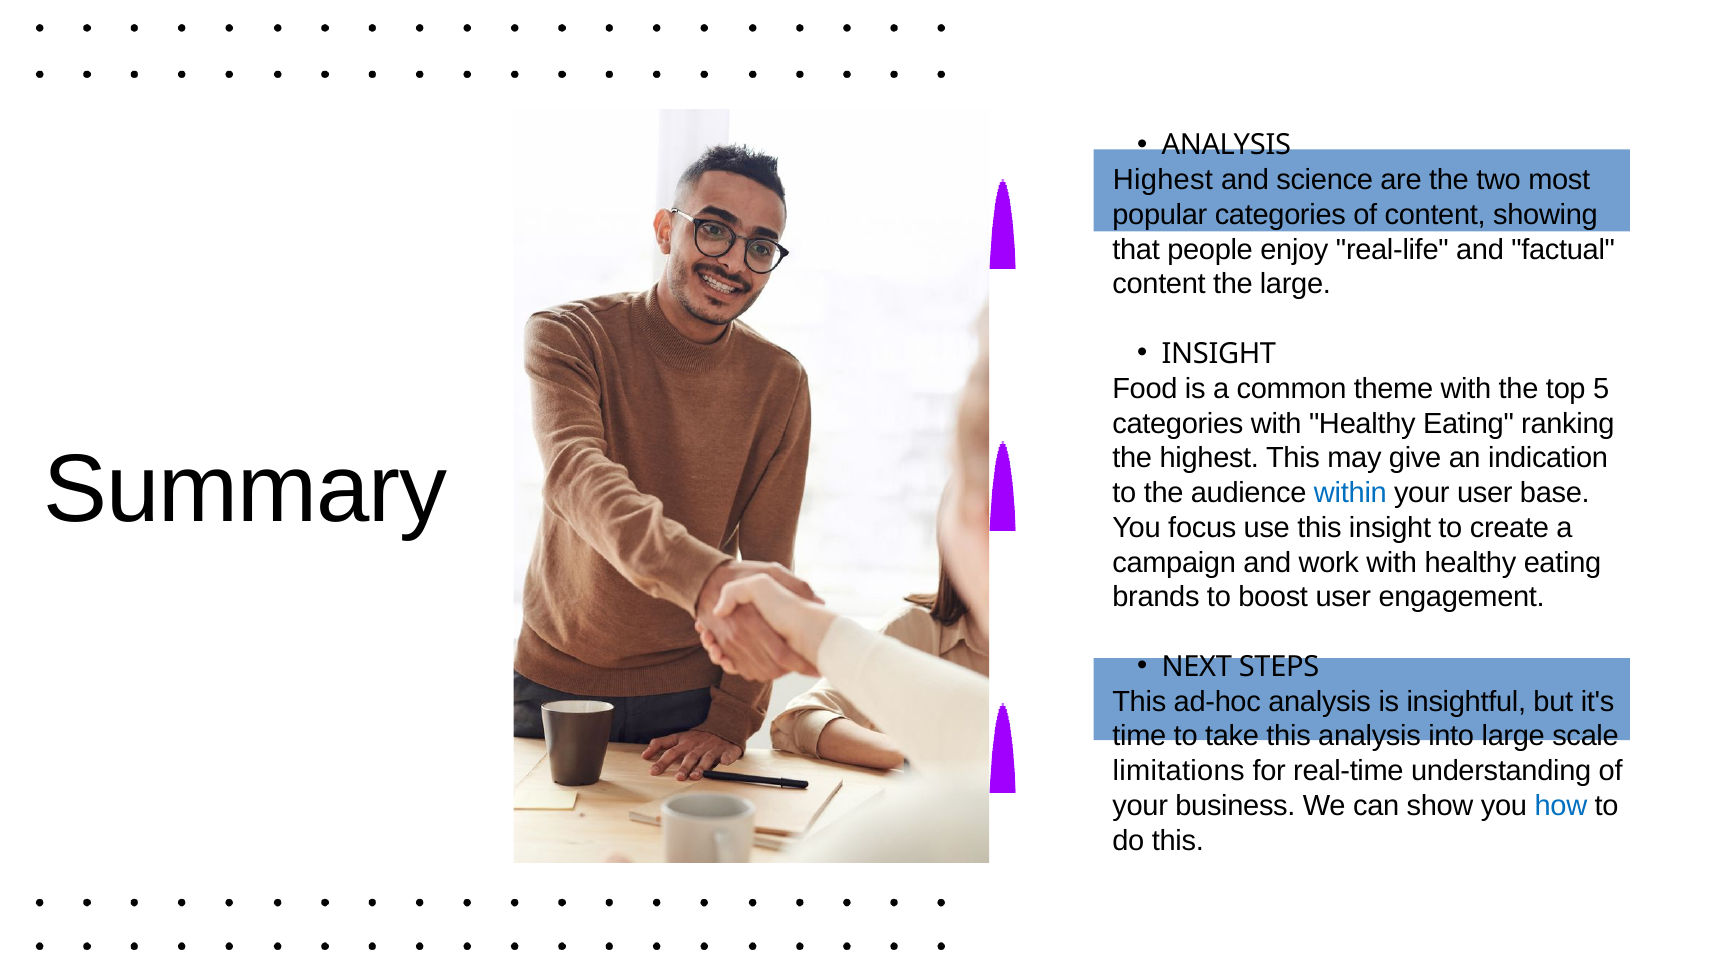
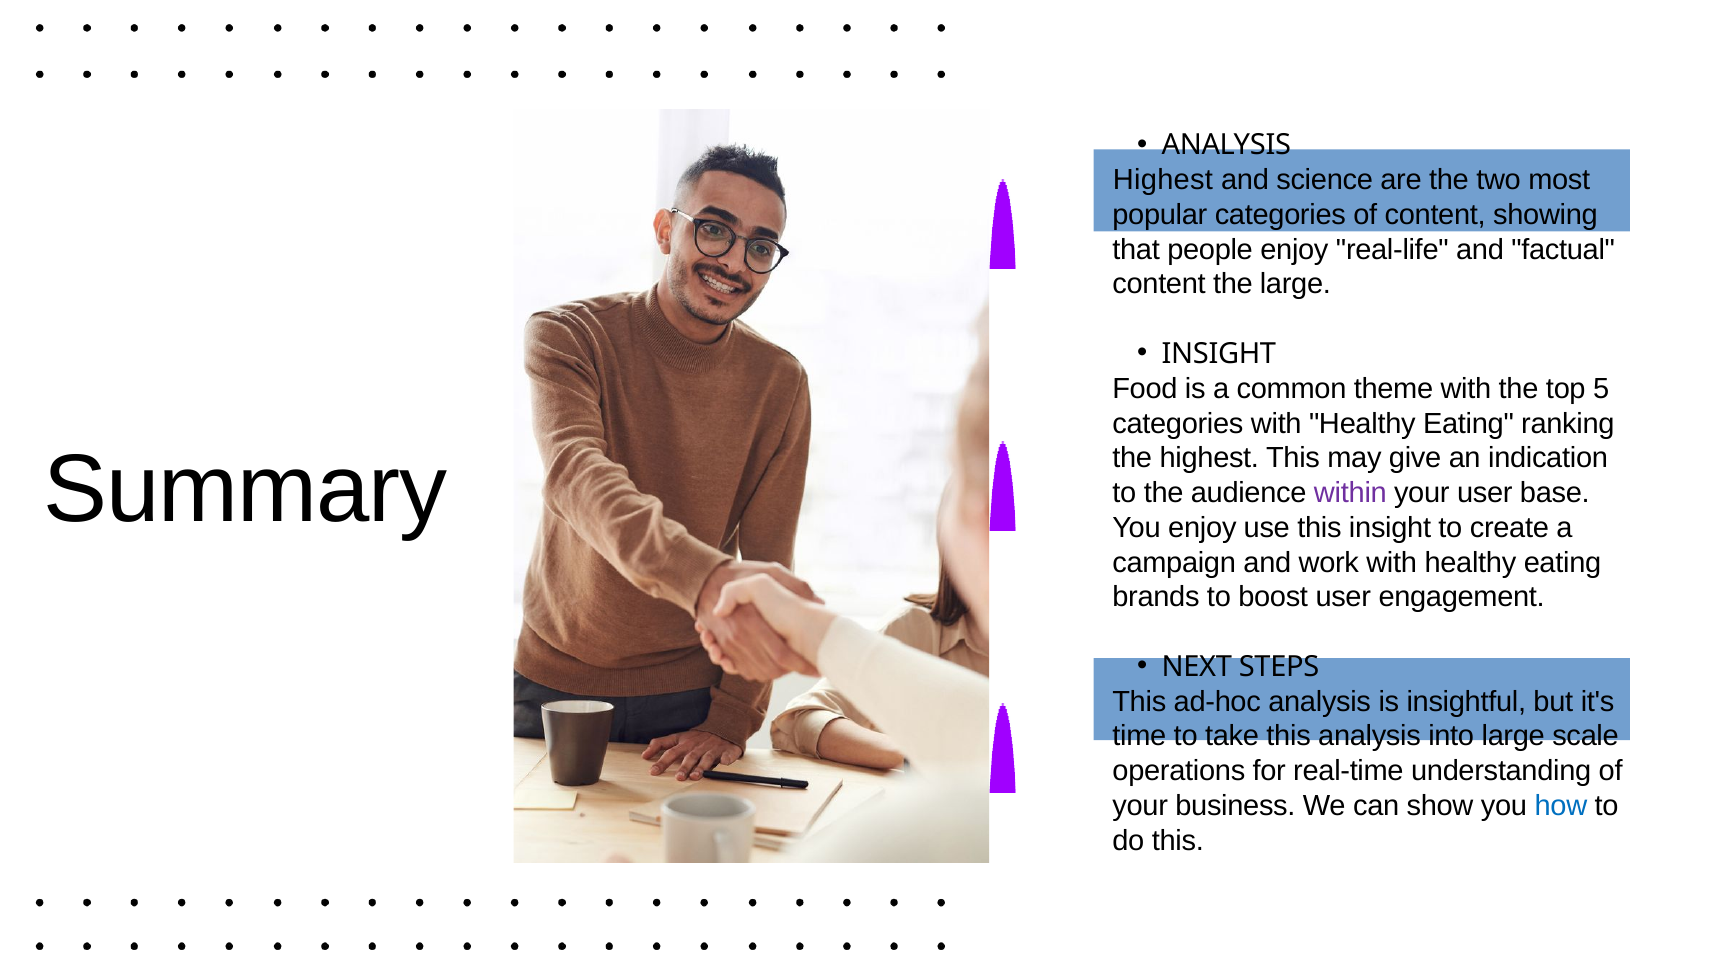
within colour: blue -> purple (1350, 493)
You focus: focus -> enjoy (1202, 527)
limitations: limitations -> operations (1179, 771)
